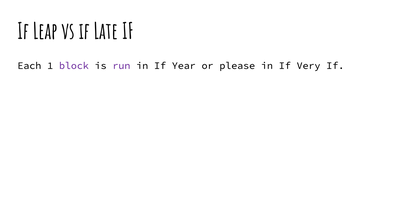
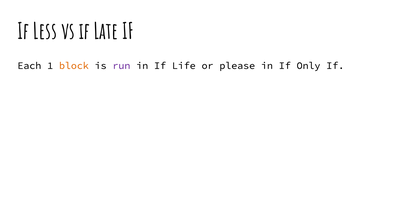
Leap: Leap -> Less (45, 32)
block colour: purple -> orange (74, 66)
Year: Year -> Life (184, 66)
Very: Very -> Only (309, 66)
